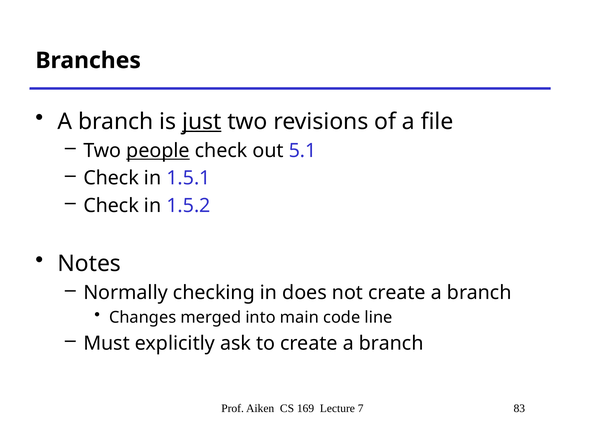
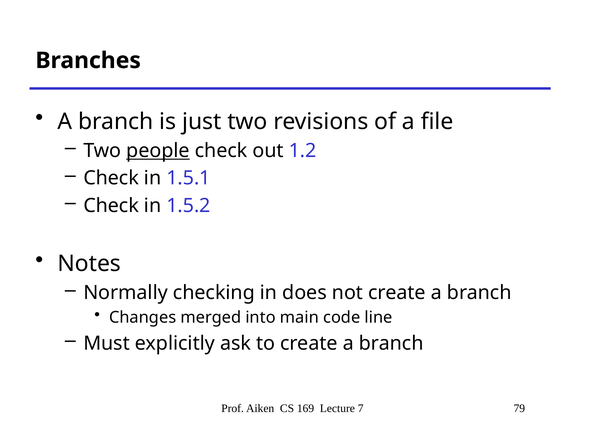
just underline: present -> none (202, 122)
5.1: 5.1 -> 1.2 (303, 151)
83: 83 -> 79 (519, 409)
